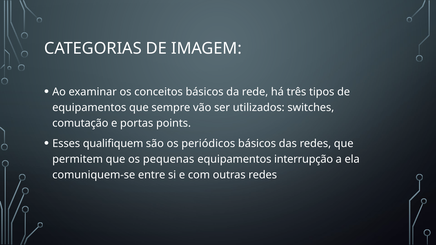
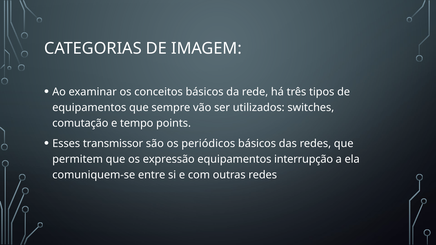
portas: portas -> tempo (137, 123)
qualifiquem: qualifiquem -> transmissor (113, 144)
pequenas: pequenas -> expressão (169, 159)
